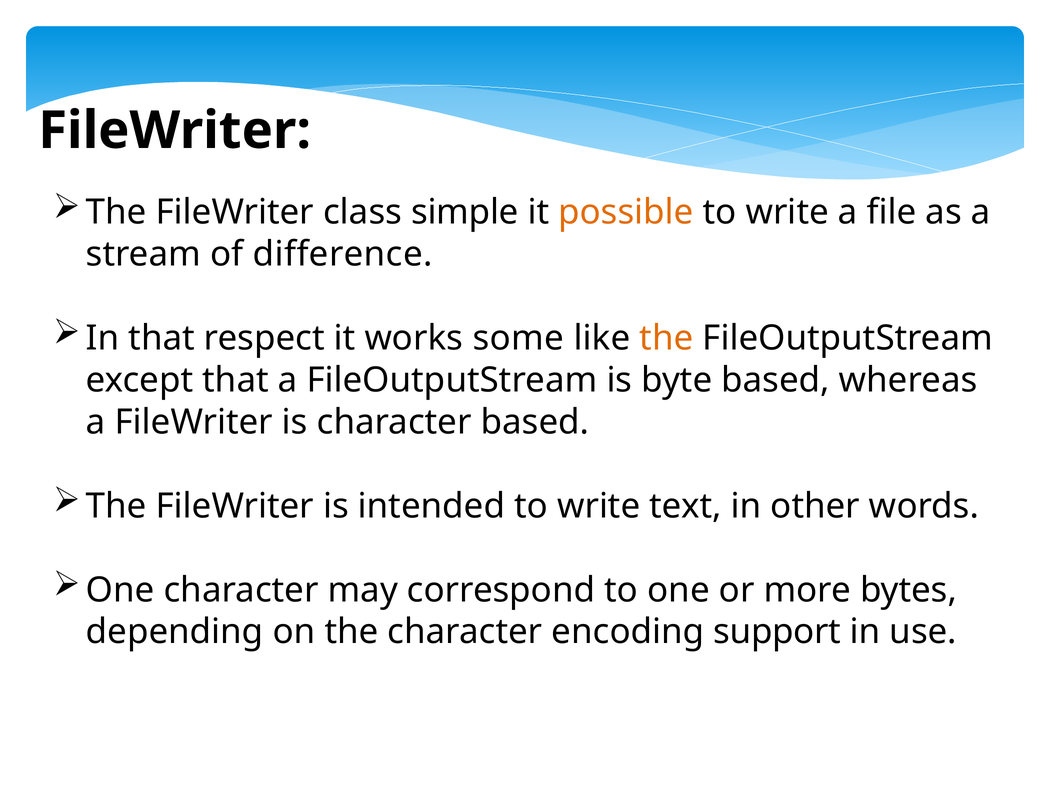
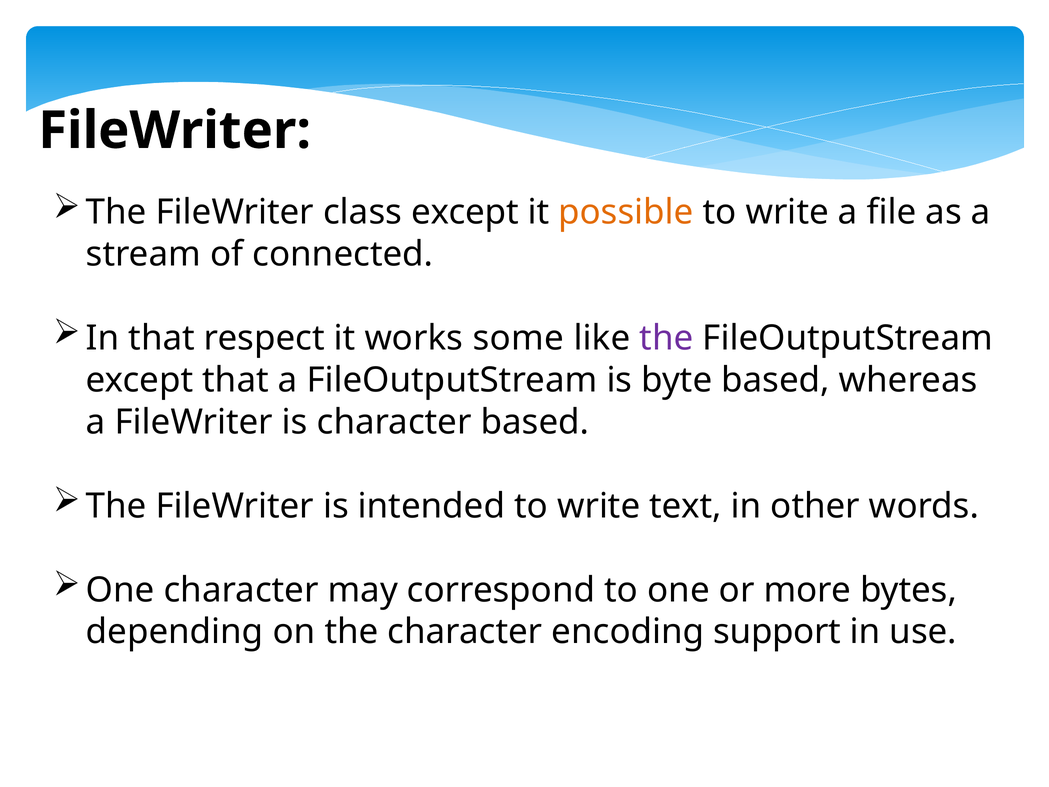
class simple: simple -> except (465, 212)
difference: difference -> connected (343, 254)
the colour: orange -> purple (666, 338)
